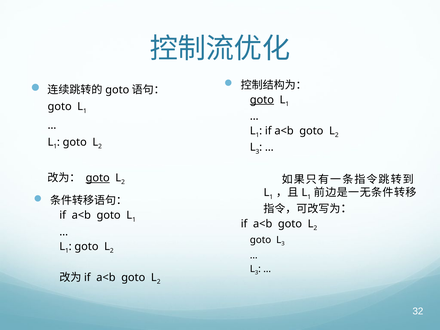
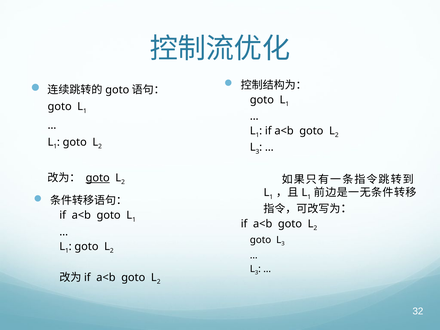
goto underline: present -> none (262, 100)
